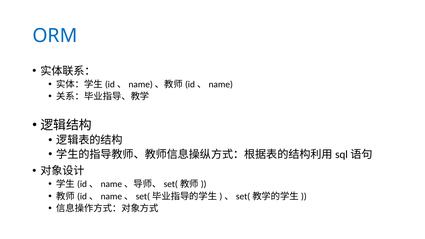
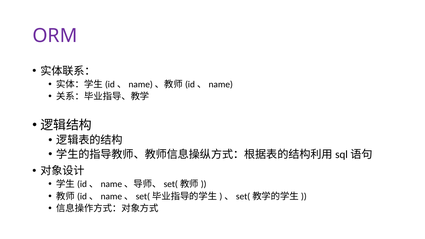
ORM colour: blue -> purple (55, 36)
